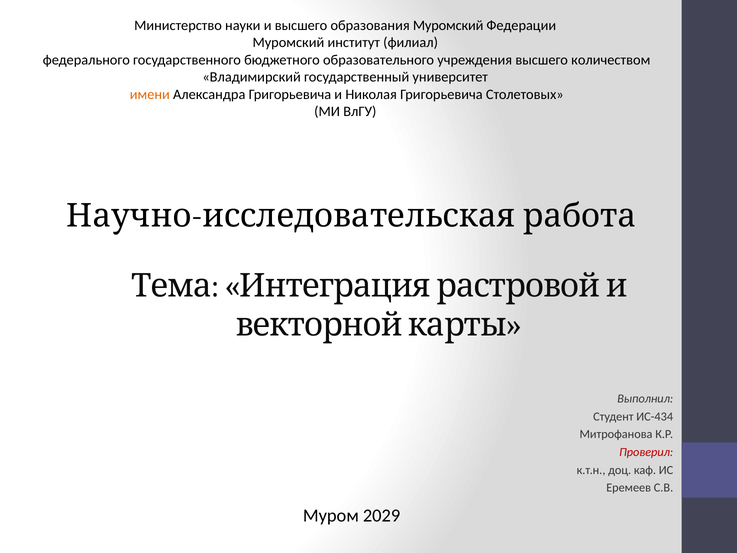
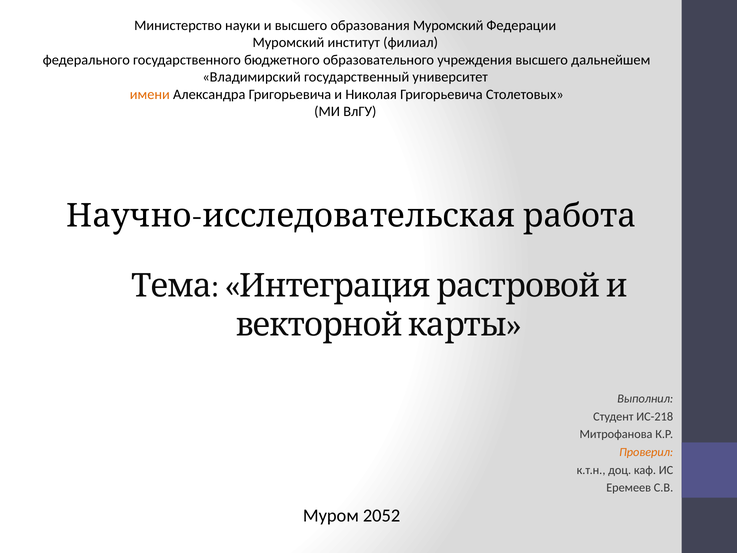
количеством: количеством -> дальнейшем (611, 60)
ИС-434: ИС-434 -> ИС-218 (655, 416)
Проверил colour: red -> orange (646, 452)
2029: 2029 -> 2052 (382, 515)
